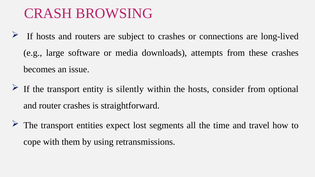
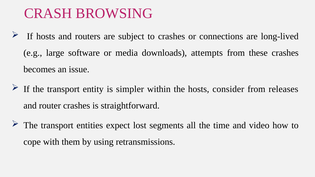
silently: silently -> simpler (130, 89)
optional: optional -> releases (283, 89)
travel: travel -> video (259, 125)
